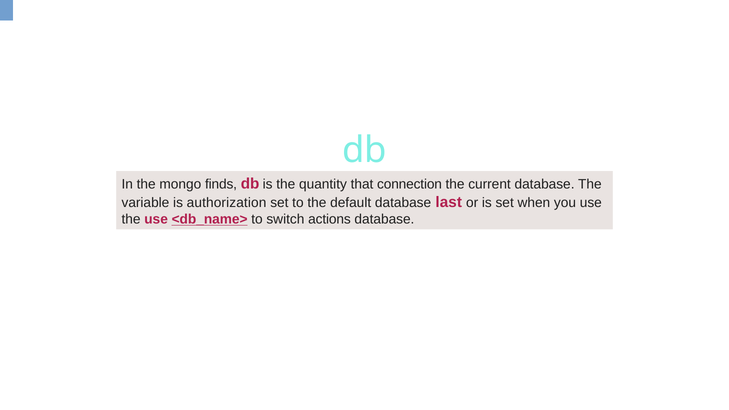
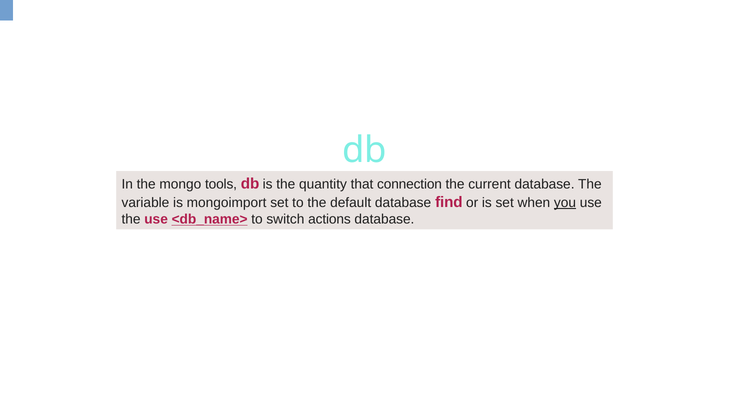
finds: finds -> tools (221, 184)
authorization: authorization -> mongoimport (227, 203)
last: last -> find (449, 202)
you underline: none -> present (565, 203)
